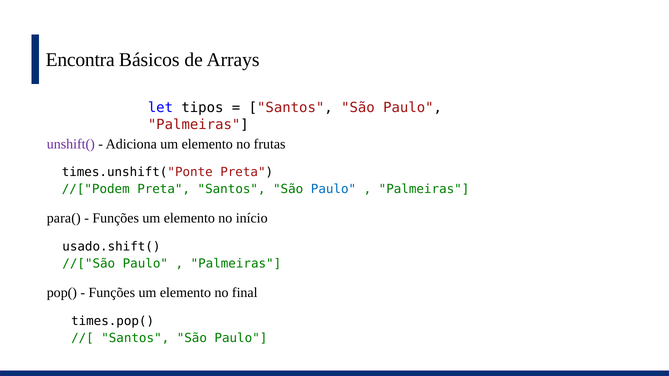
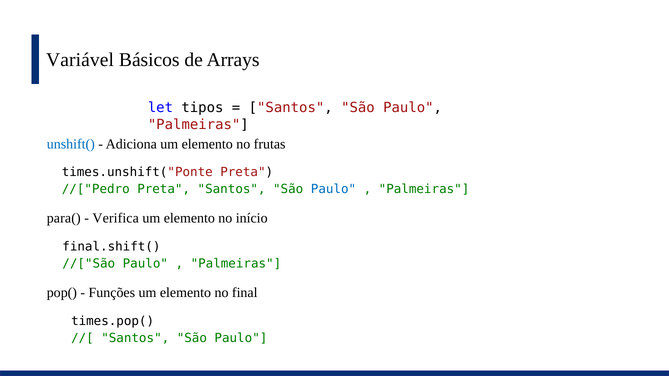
Encontra: Encontra -> Variável (80, 60)
unshift( colour: purple -> blue (71, 144)
//["Podem: //["Podem -> //["Pedro (96, 189)
Funções: Funções -> Verifica (116, 219)
usado.shift(: usado.shift( -> final.shift( (111, 247)
